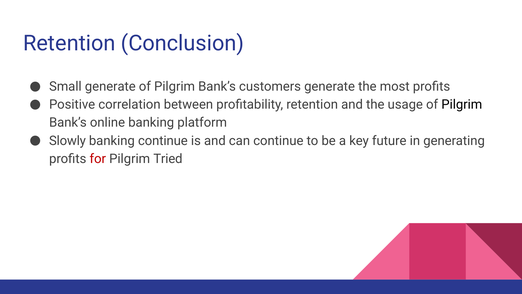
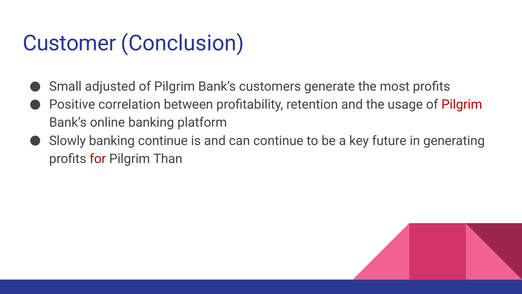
Retention: Retention -> Customer (69, 43)
Small generate: generate -> adjusted (110, 87)
Pilgrim colour: black -> red (462, 105)
Tried: Tried -> Than (168, 159)
